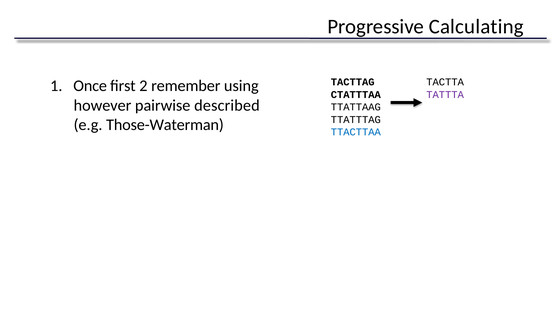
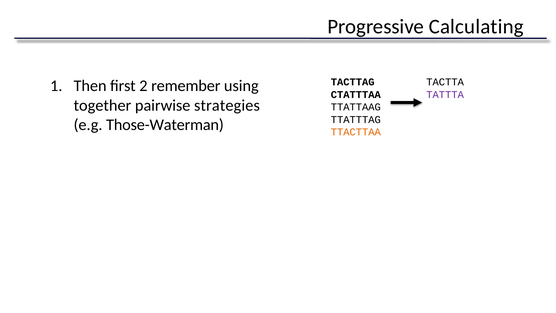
Once: Once -> Then (90, 86)
however: however -> together (102, 105)
described: described -> strategies (227, 105)
TTACTTAA colour: blue -> orange (356, 132)
